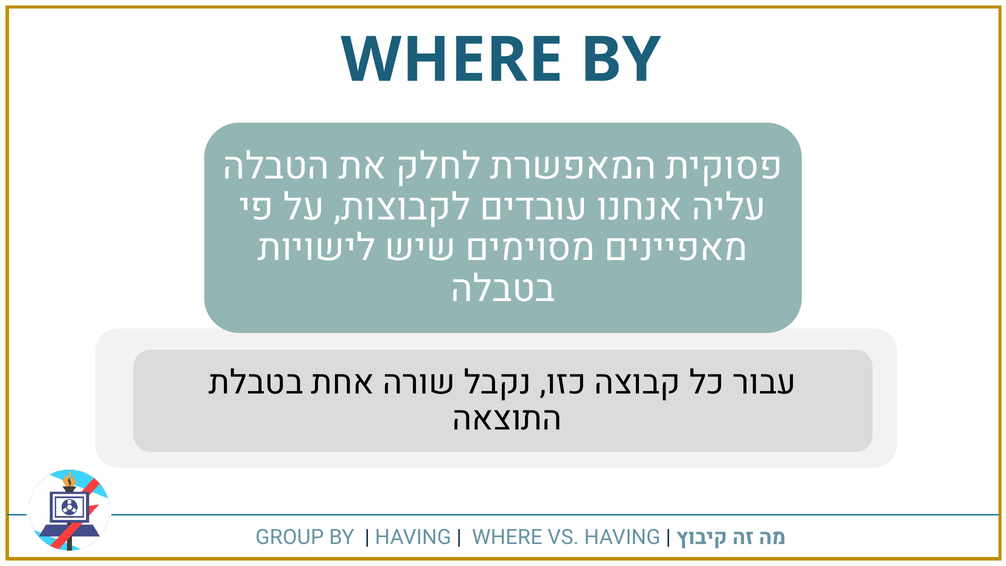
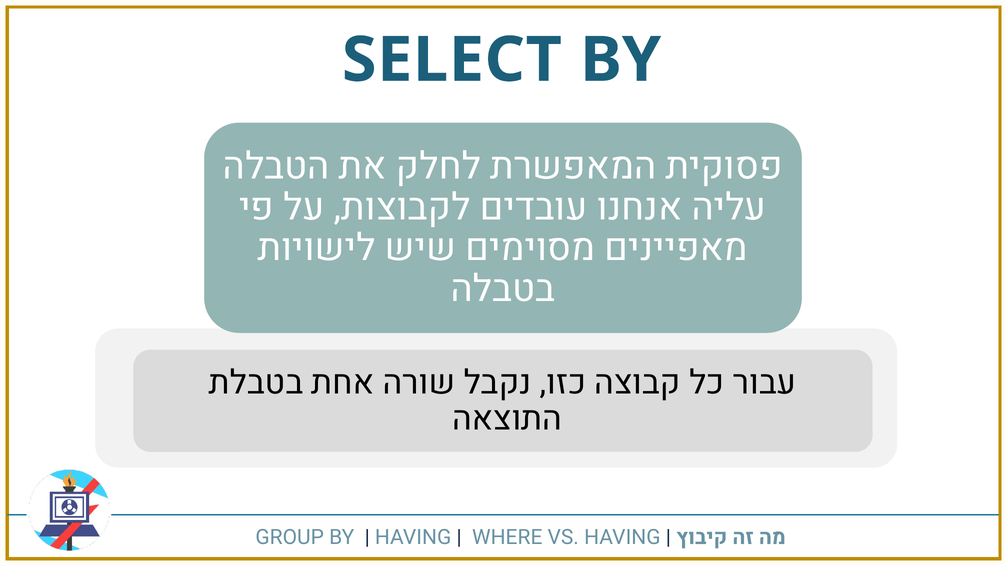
WHERE: WHERE -> SELECT (452, 60)
